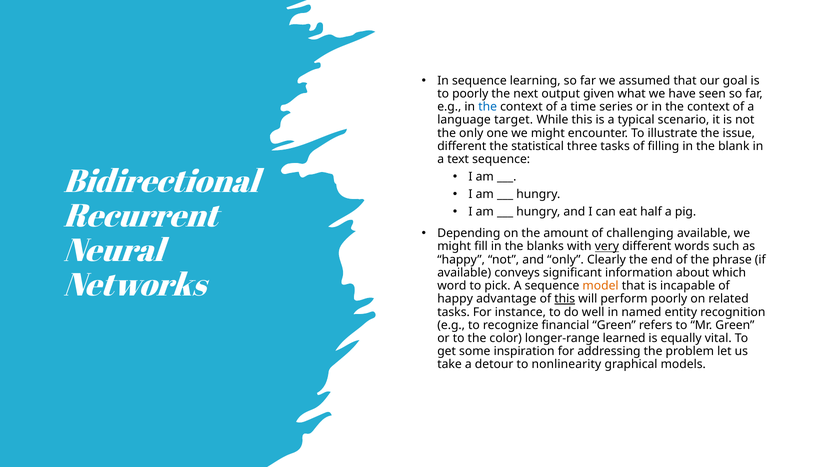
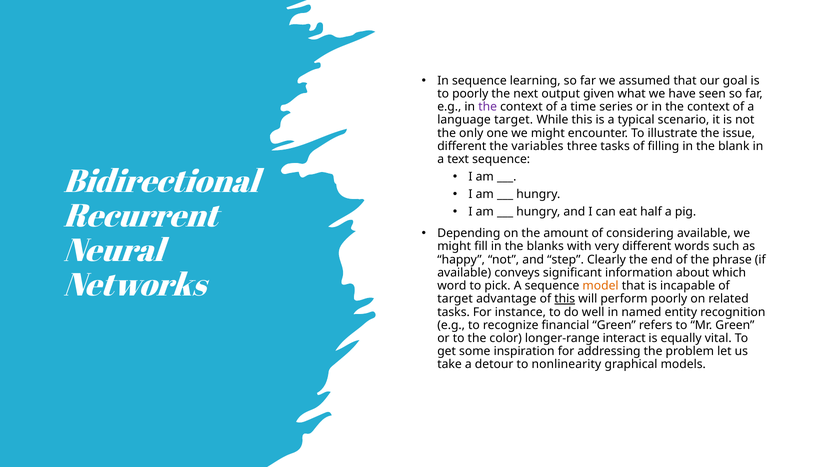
the colour: blue -> purple (488, 107)
statistical: statistical -> variables (537, 146)
challenging: challenging -> considering (640, 234)
very underline: present -> none (607, 247)
and only: only -> step (566, 260)
happy: happy -> target (455, 299)
learned: learned -> interact (624, 339)
